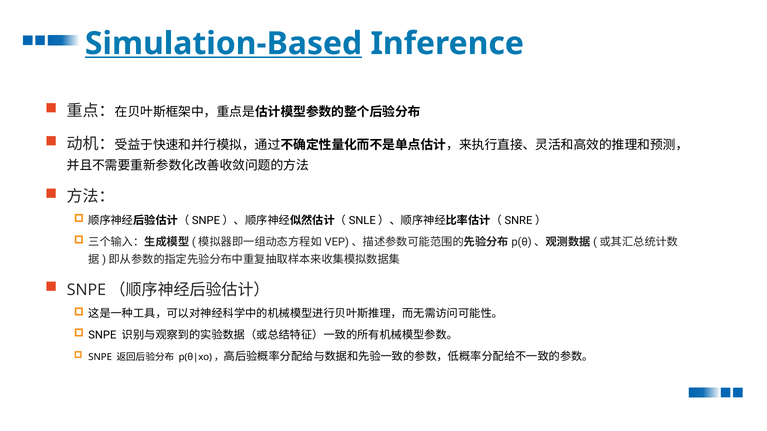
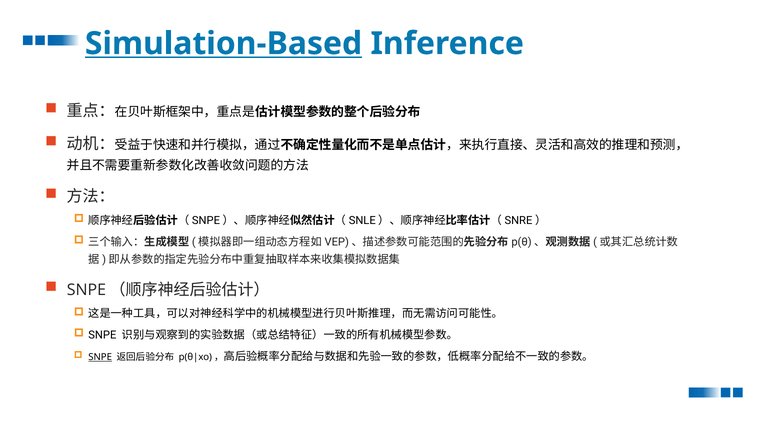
SNPE underline: none -> present (100, 357)
